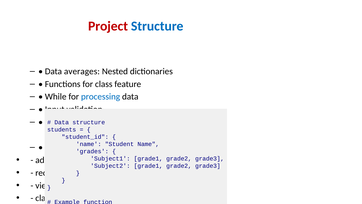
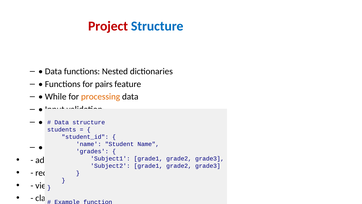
Data averages: averages -> functions (82, 71)
class: class -> pairs (104, 84)
processing colour: blue -> orange (101, 97)
